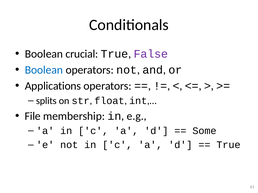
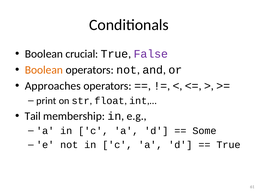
Boolean colour: blue -> orange (44, 70)
Applications: Applications -> Approaches (53, 86)
splits: splits -> print (46, 101)
File: File -> Tail (33, 116)
